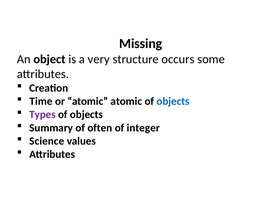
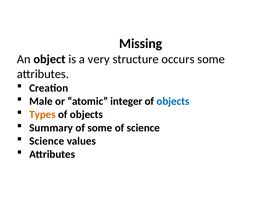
Time: Time -> Male (41, 101)
atomic atomic: atomic -> integer (126, 101)
Types colour: purple -> orange (42, 115)
of often: often -> some (100, 128)
of integer: integer -> science (143, 128)
